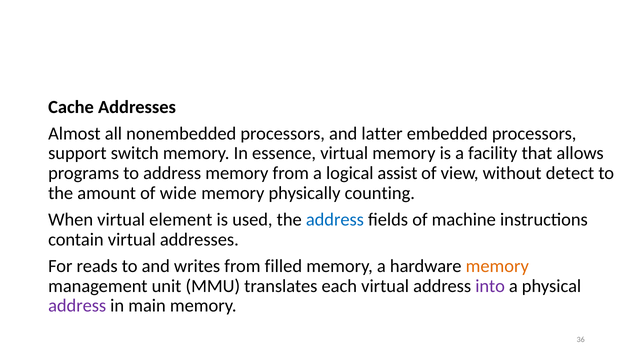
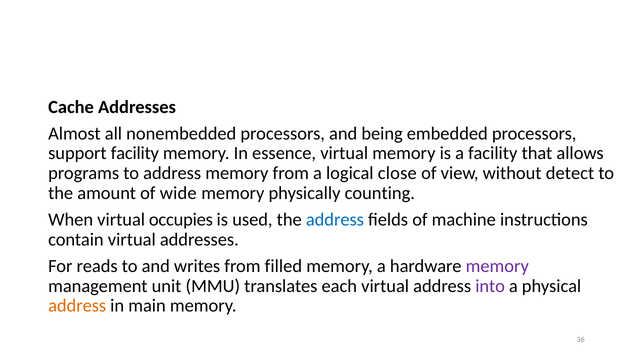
latter: latter -> being (382, 133)
support switch: switch -> facility (135, 153)
assist: assist -> close (397, 173)
element: element -> occupies (181, 220)
memory colour: orange -> purple (497, 266)
address colour: purple -> orange (77, 306)
